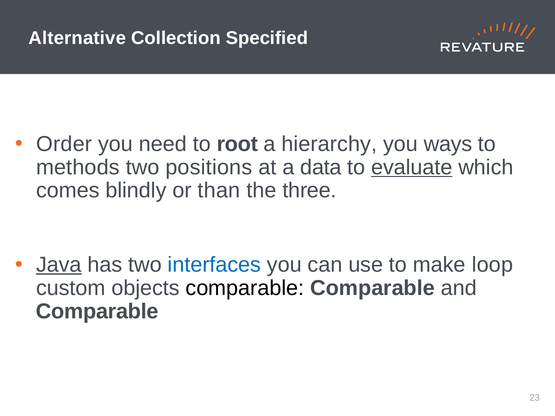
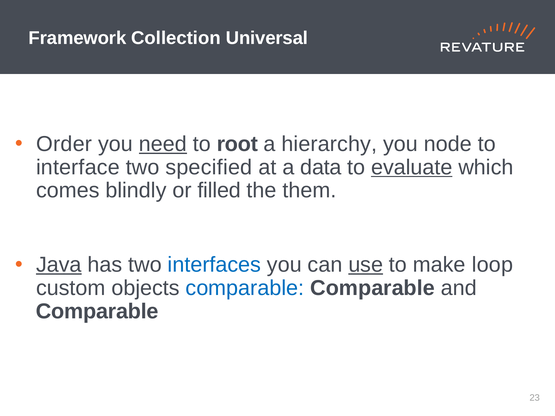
Alternative: Alternative -> Framework (77, 38)
Specified: Specified -> Universal (267, 38)
need underline: none -> present (163, 144)
ways: ways -> node (448, 144)
methods: methods -> interface (78, 167)
positions: positions -> specified (209, 167)
than: than -> filled (219, 191)
three: three -> them (309, 191)
use underline: none -> present (366, 265)
comparable colour: black -> blue (245, 288)
